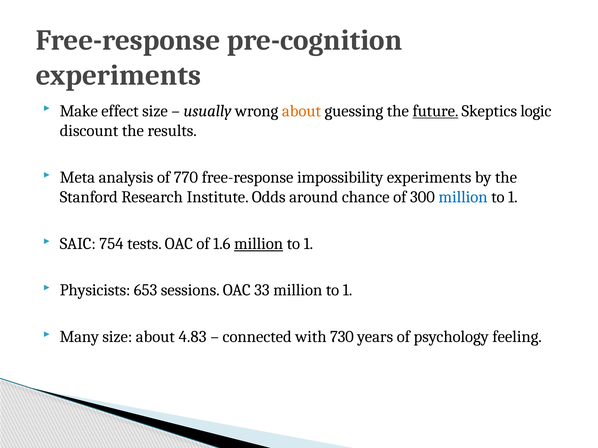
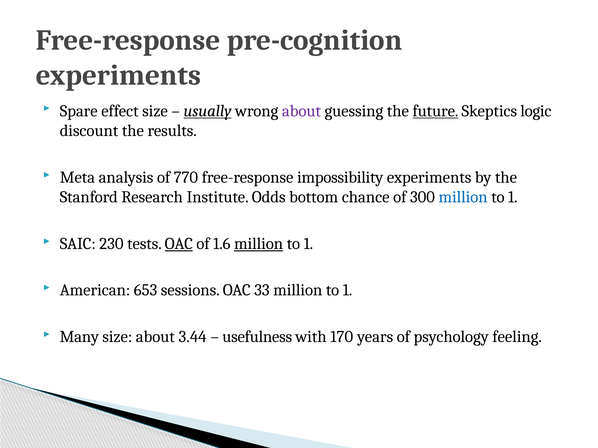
Make: Make -> Spare (79, 111)
usually underline: none -> present (207, 111)
about colour: orange -> purple (301, 111)
around: around -> bottom (314, 197)
754: 754 -> 230 (111, 244)
OAC underline: none -> present (179, 244)
Physicists: Physicists -> American (95, 290)
4.83: 4.83 -> 3.44 (193, 337)
connected: connected -> usefulness (257, 337)
730: 730 -> 170 (342, 337)
